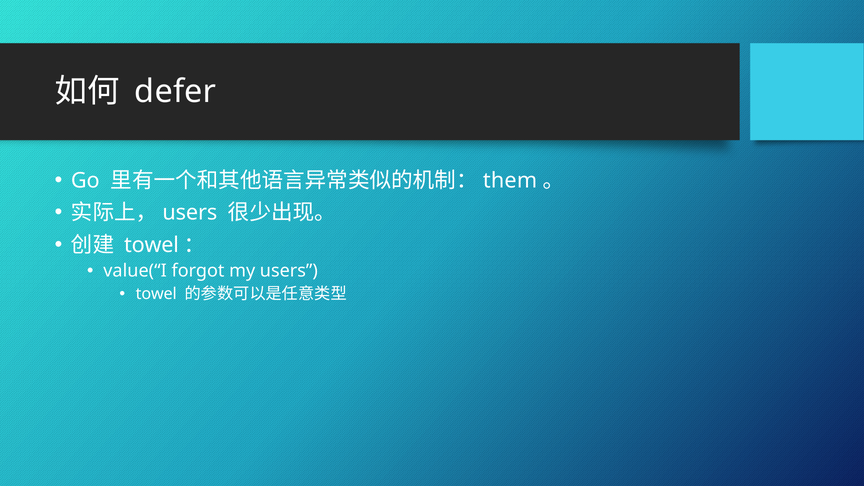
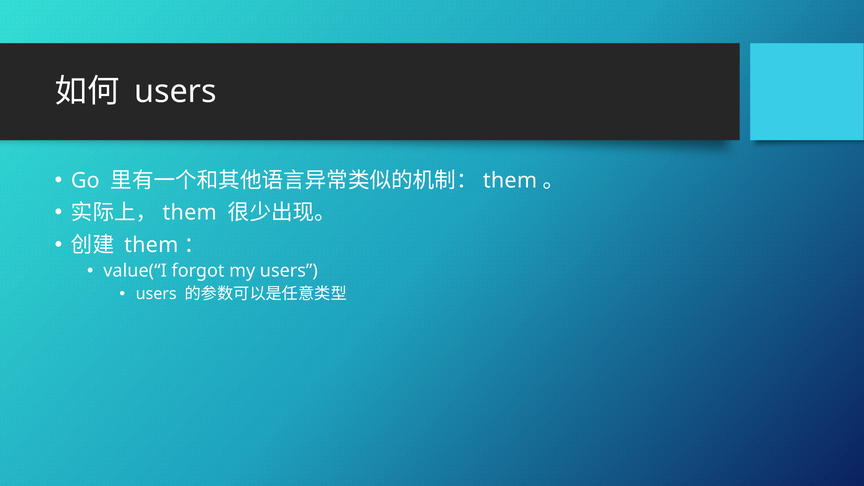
defer: defer -> users (176, 91)
users: users -> them (190, 213)
towel: towel -> them (151, 245)
towel: towel -> users (156, 294)
